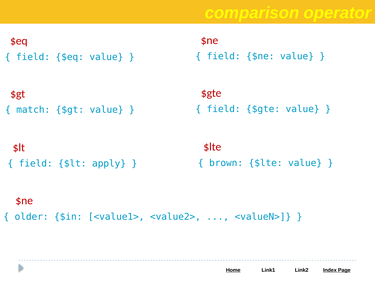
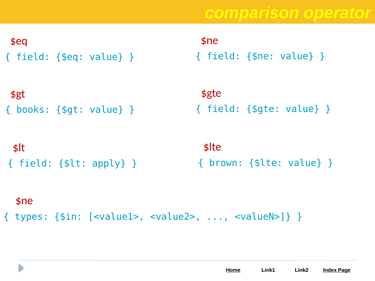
match: match -> books (33, 110)
older: older -> types (32, 217)
